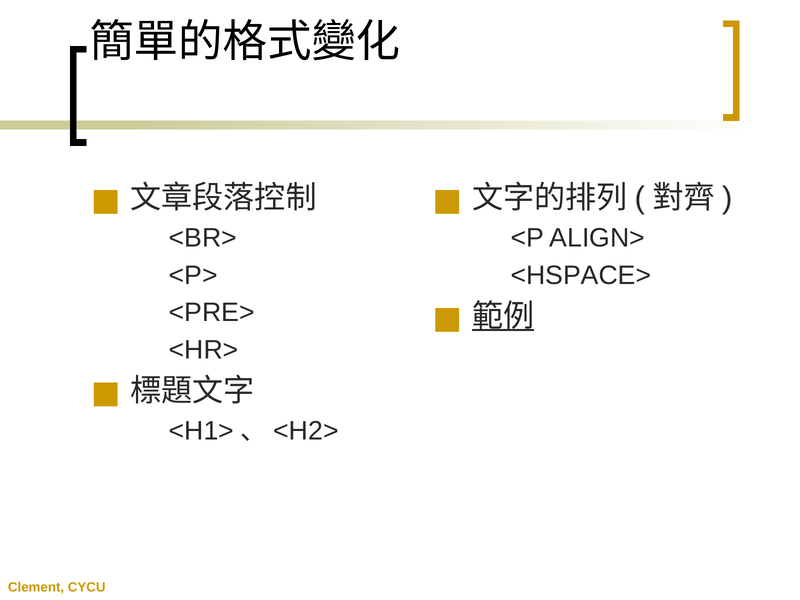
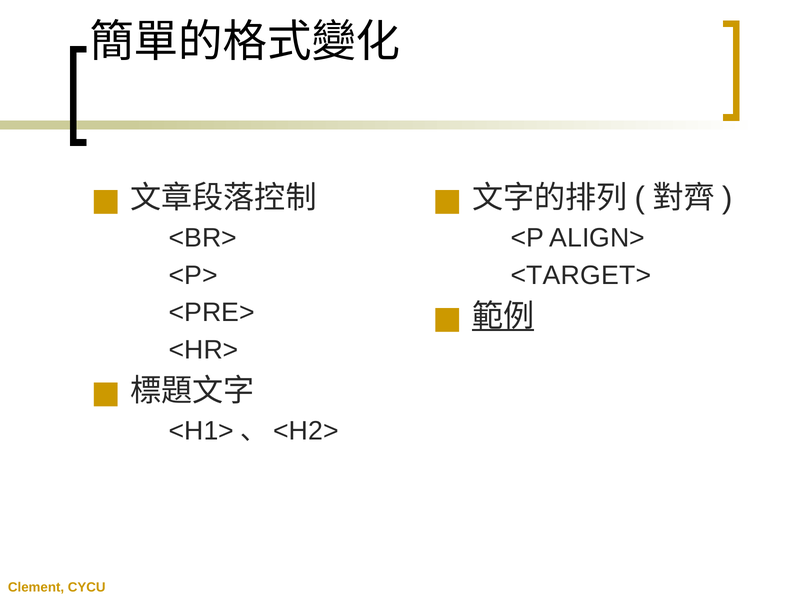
<HSPACE>: <HSPACE> -> <TARGET> (581, 275)
